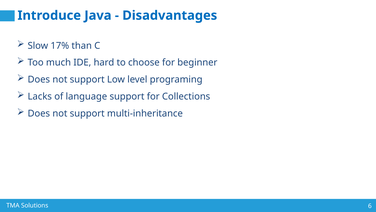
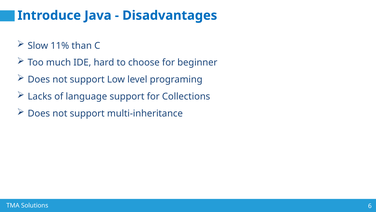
17%: 17% -> 11% (60, 46)
